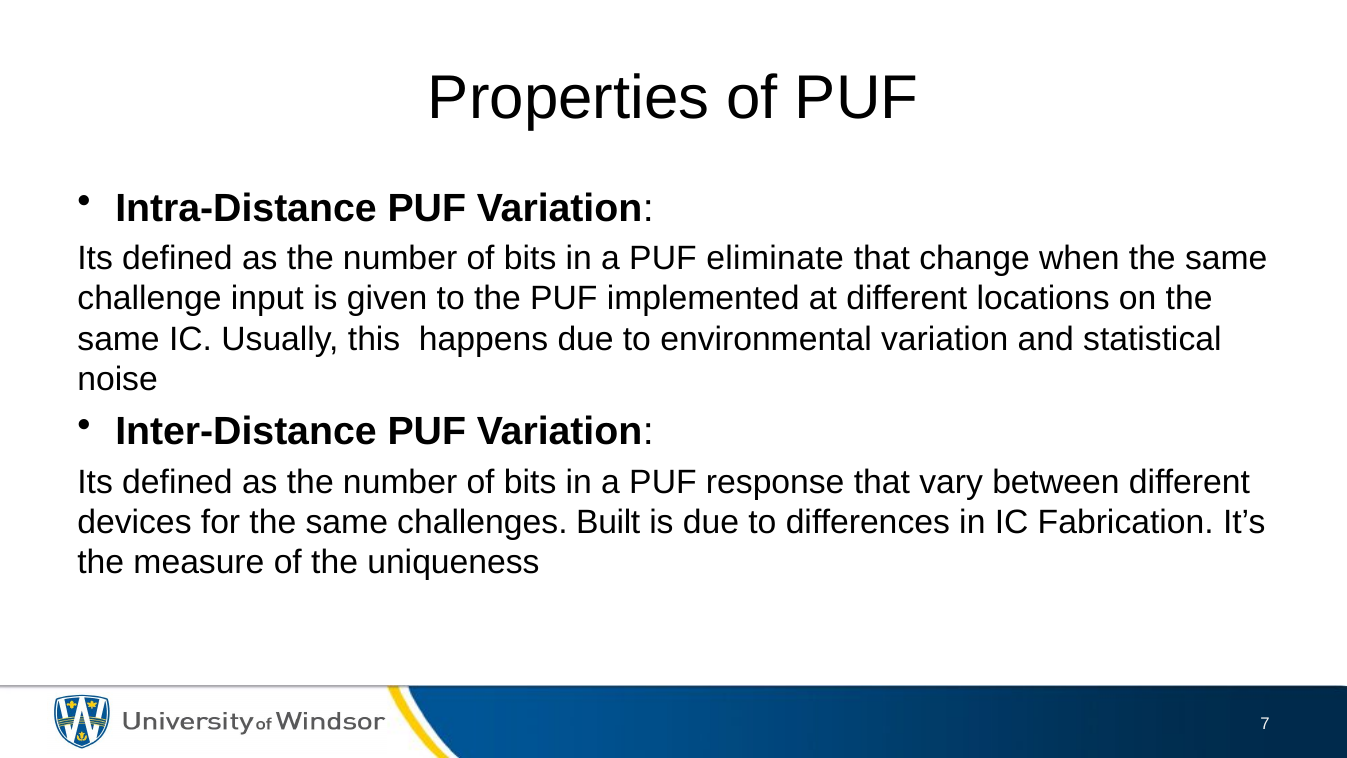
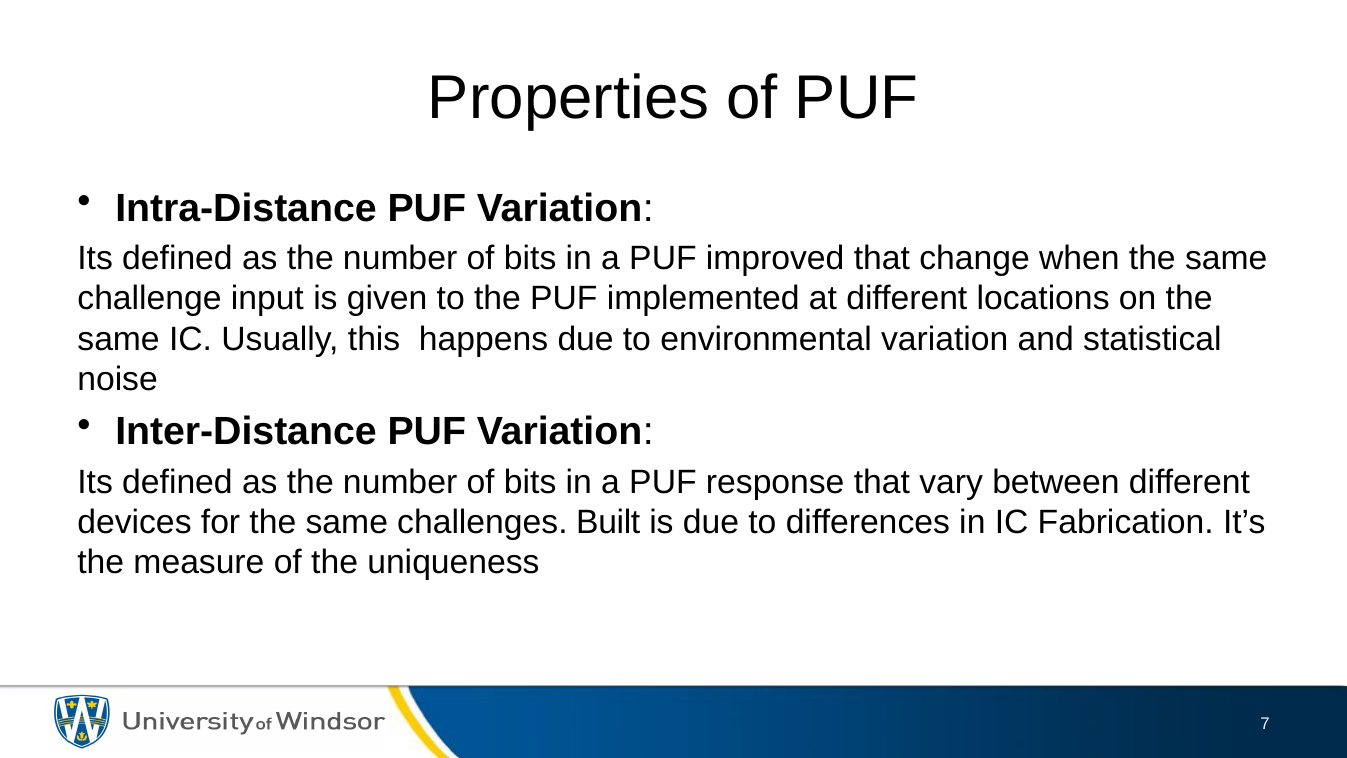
eliminate: eliminate -> improved (775, 258)
